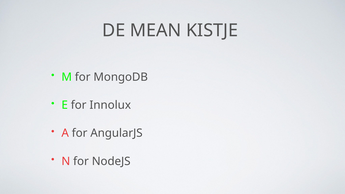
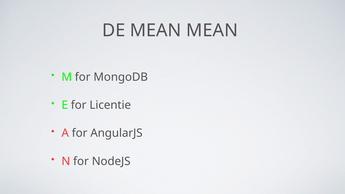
MEAN KISTJE: KISTJE -> MEAN (212, 31)
Innolux: Innolux -> Licentie (110, 105)
